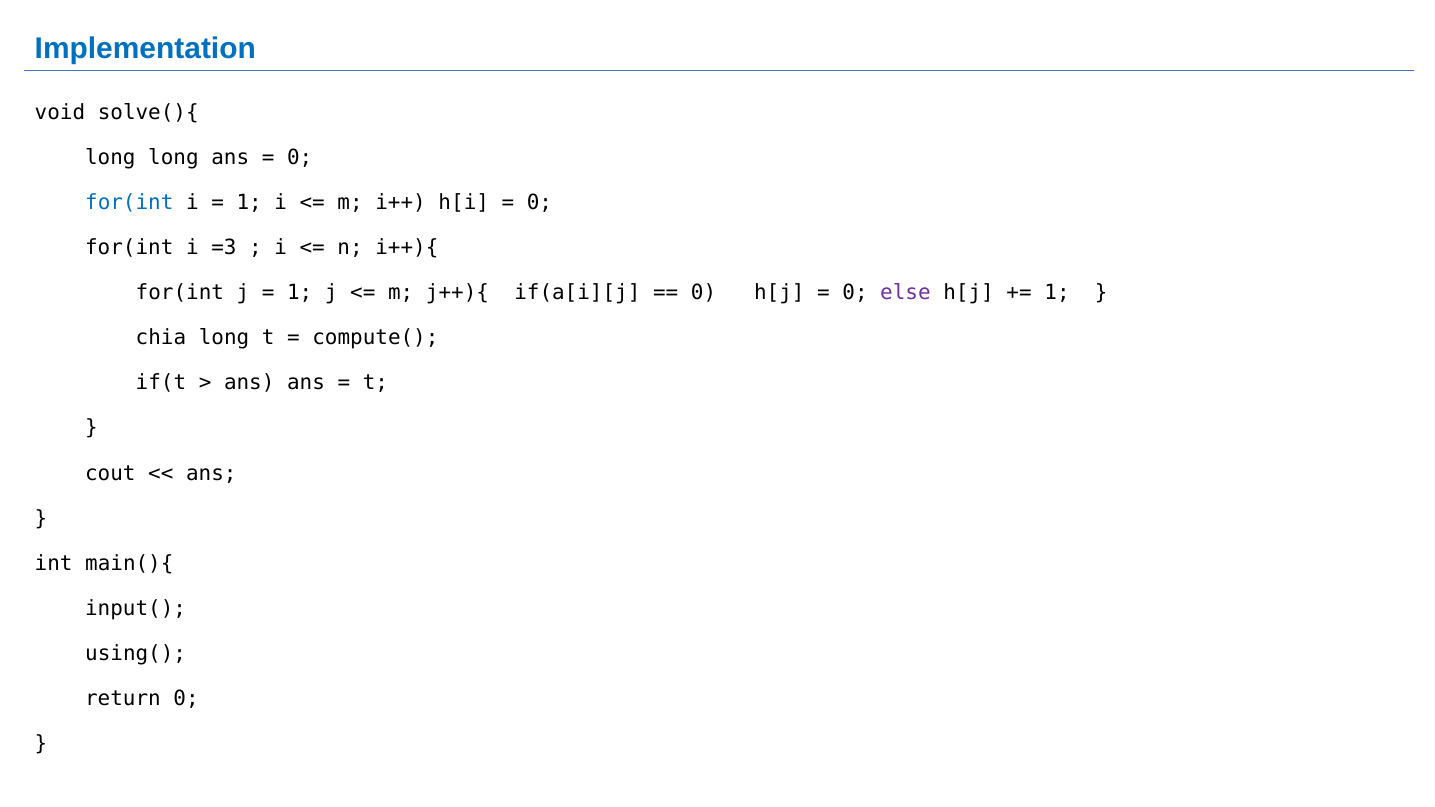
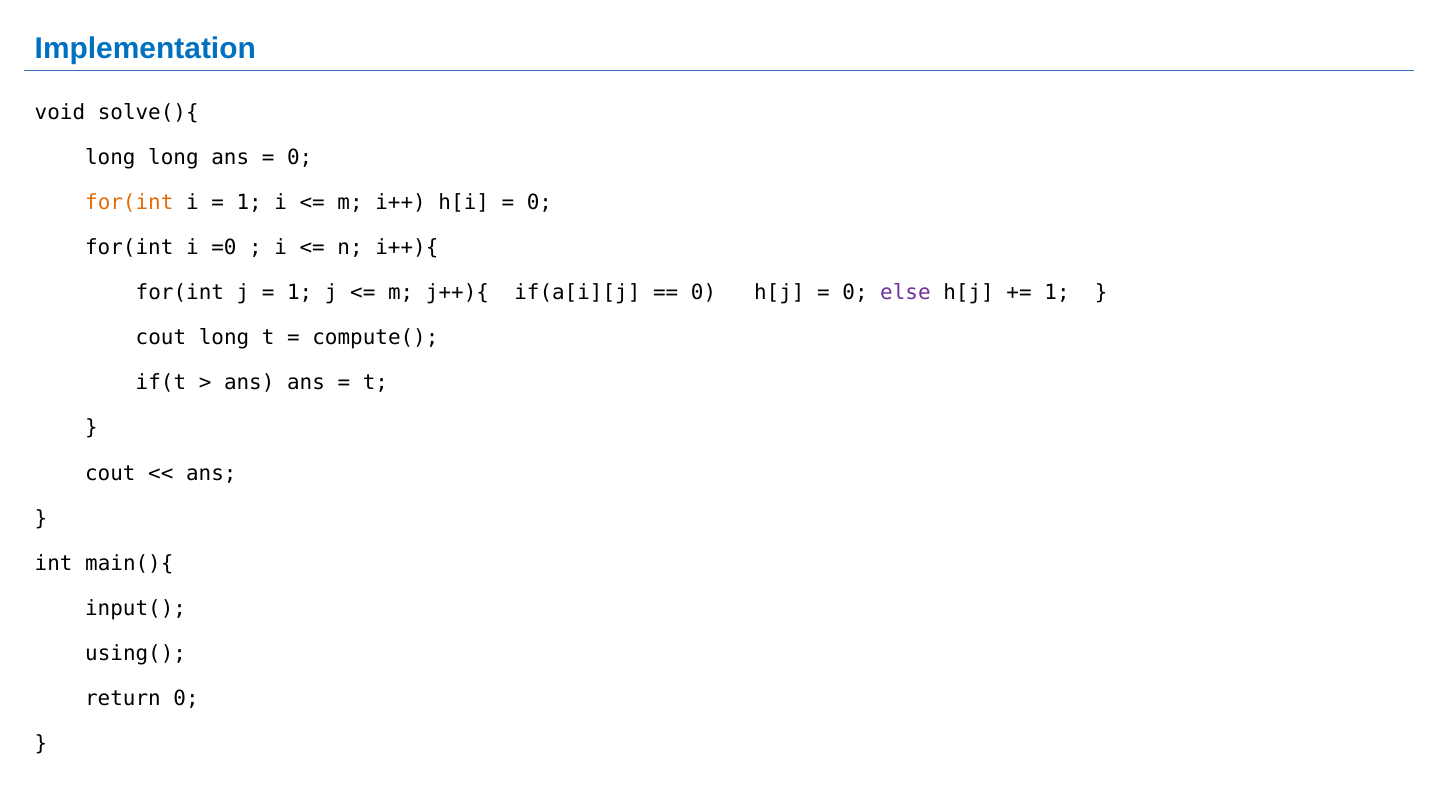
for(int colour: blue -> orange (129, 203)
=3: =3 -> =0 (224, 248)
chia: chia -> cout (161, 338)
